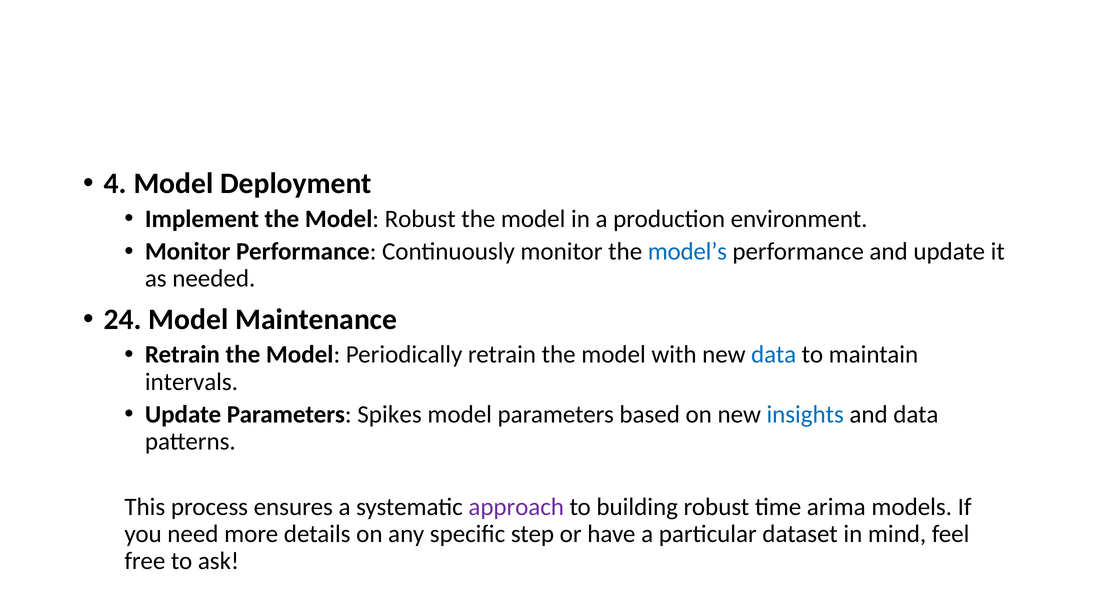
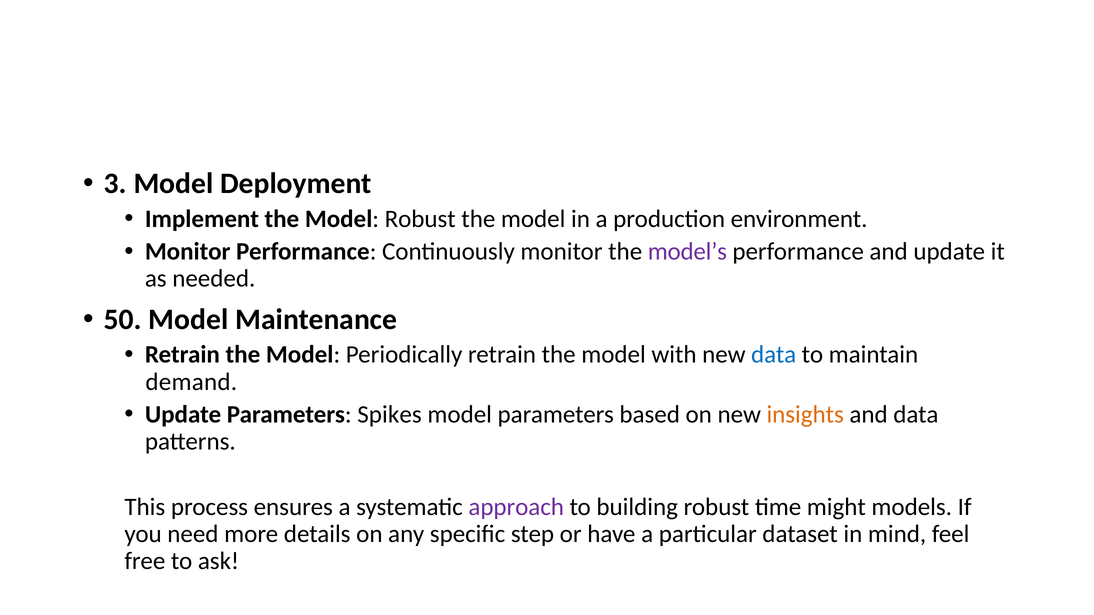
4: 4 -> 3 (115, 184)
model’s colour: blue -> purple (687, 252)
24: 24 -> 50 (123, 320)
intervals: intervals -> demand (191, 382)
insights colour: blue -> orange (805, 415)
arima: arima -> might (836, 507)
